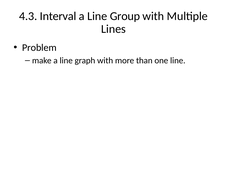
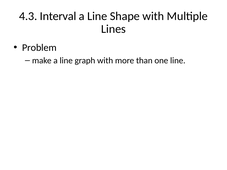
Group: Group -> Shape (125, 16)
